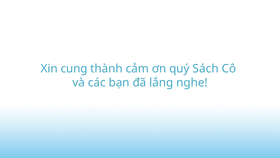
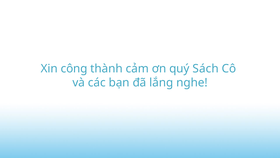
cung: cung -> công (74, 68)
